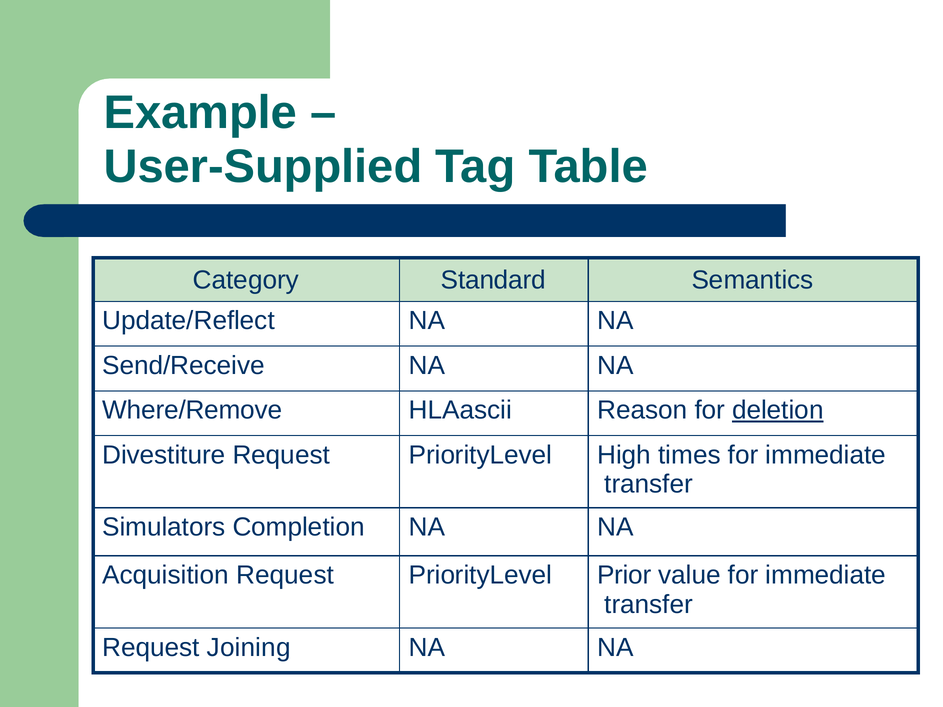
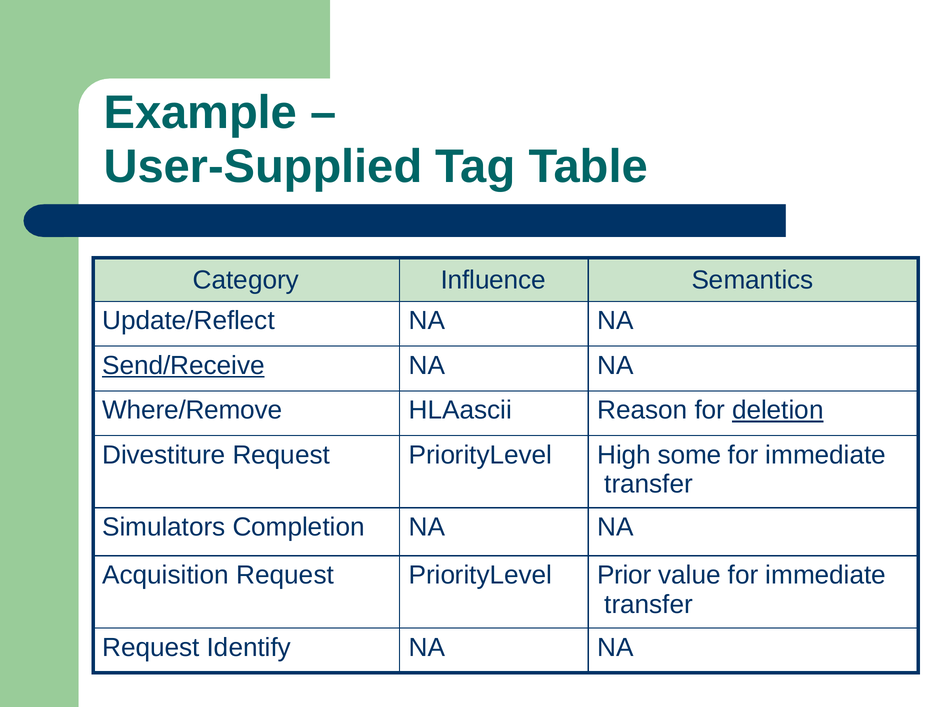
Standard: Standard -> Influence (493, 280)
Send/Receive underline: none -> present (184, 366)
times: times -> some (690, 455)
Joining: Joining -> Identify (249, 648)
